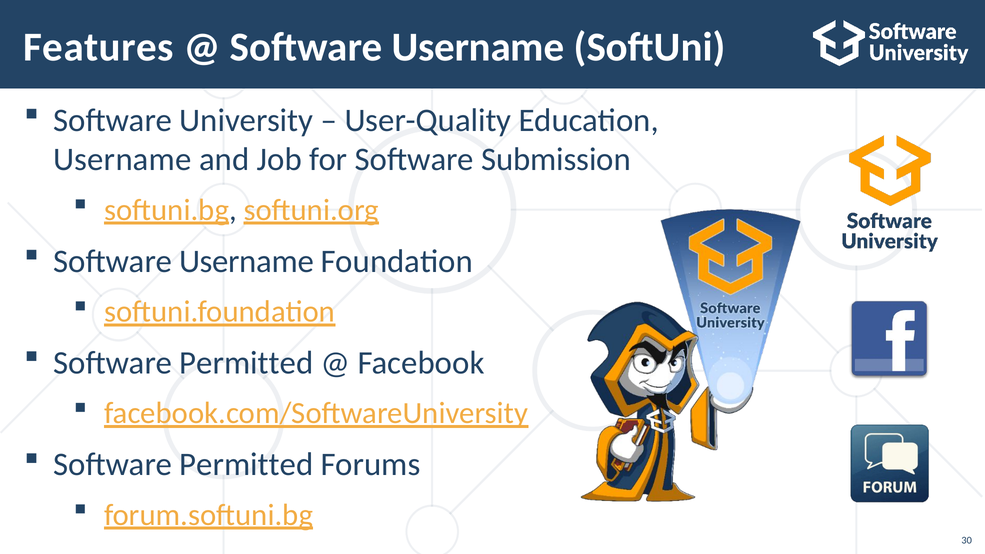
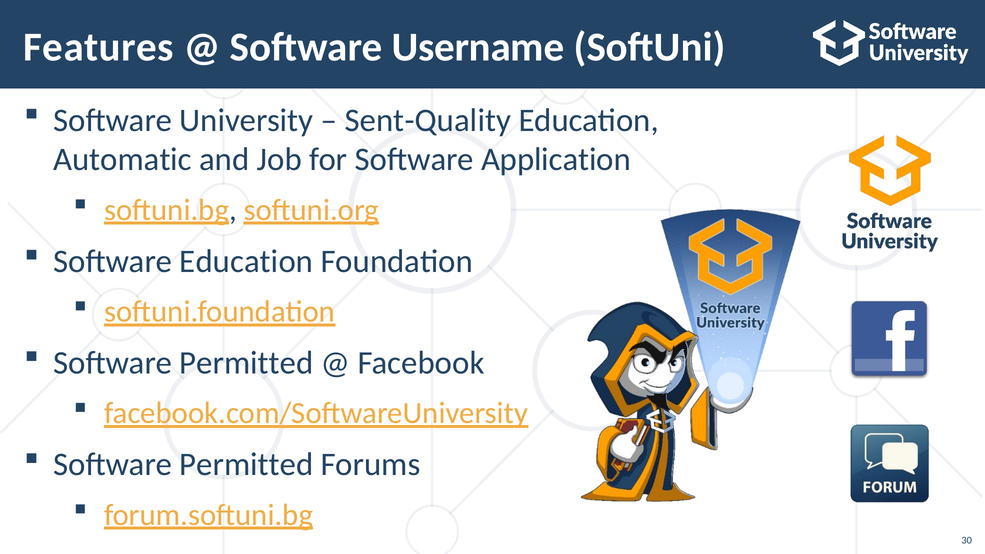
User-Quality: User-Quality -> Sent-Quality (428, 120)
Username: Username -> Automatic (123, 160)
Submission: Submission -> Application (556, 160)
Username: Username -> Education (246, 261)
